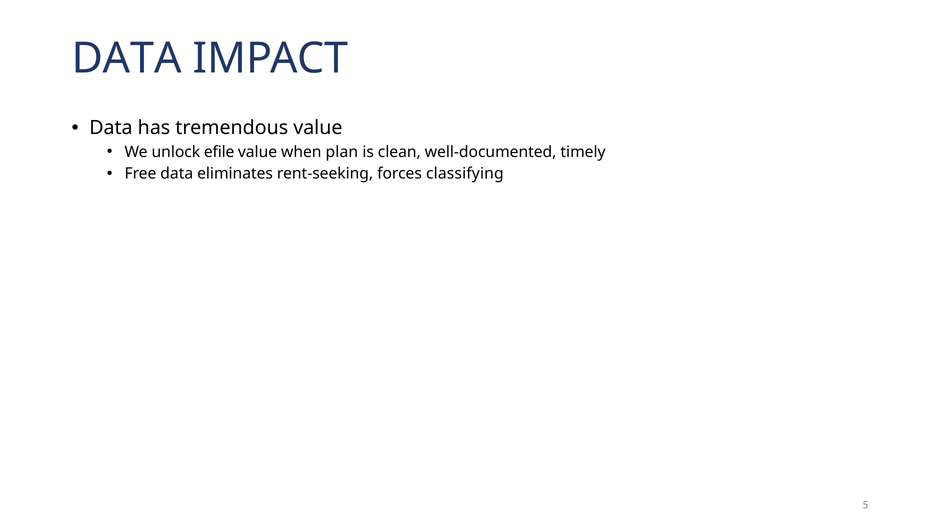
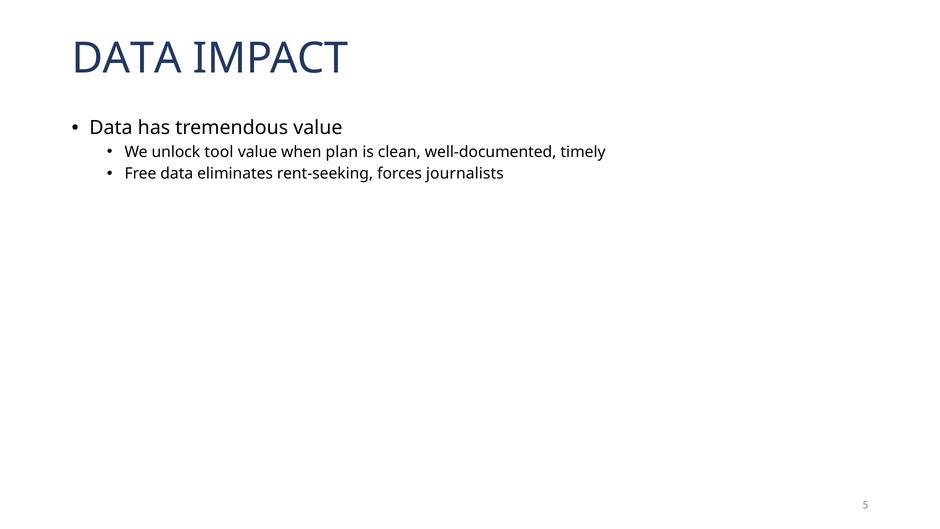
efile: efile -> tool (219, 152)
classifying: classifying -> journalists (465, 174)
